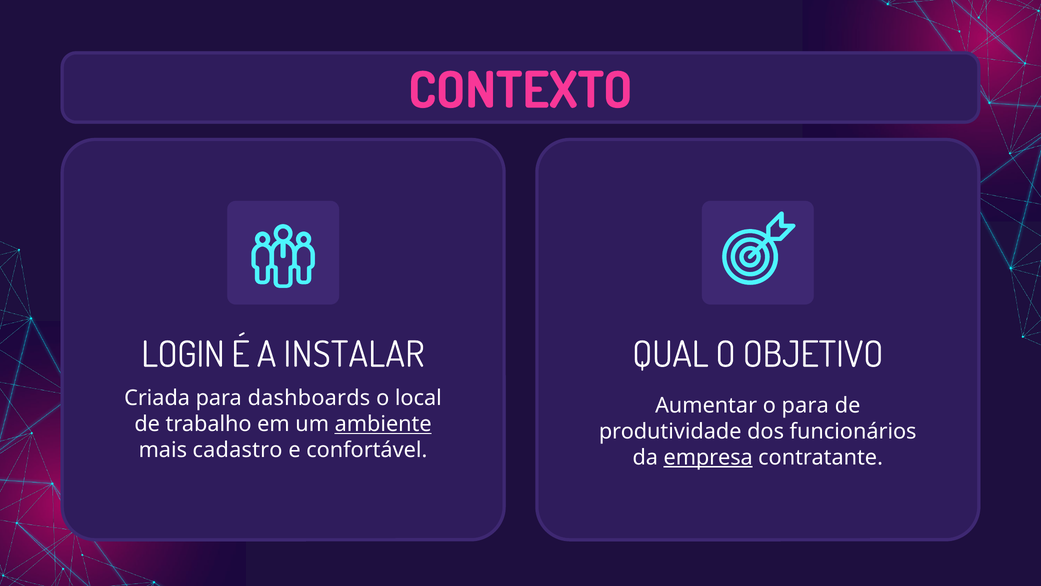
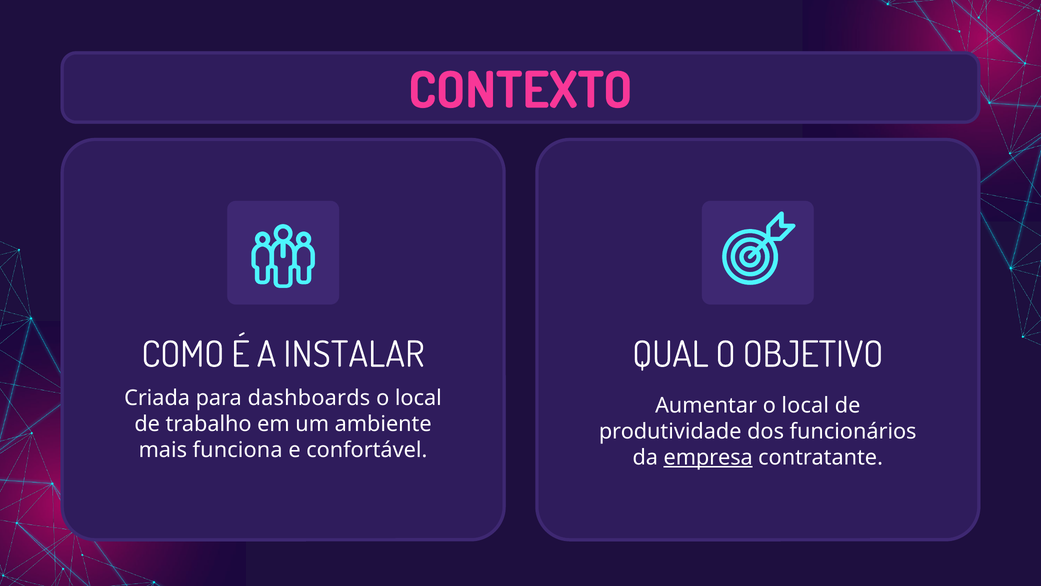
LOGIN: LOGIN -> COMO (183, 355)
Aumentar o para: para -> local (805, 405)
ambiente underline: present -> none (383, 424)
cadastro: cadastro -> funciona (238, 450)
